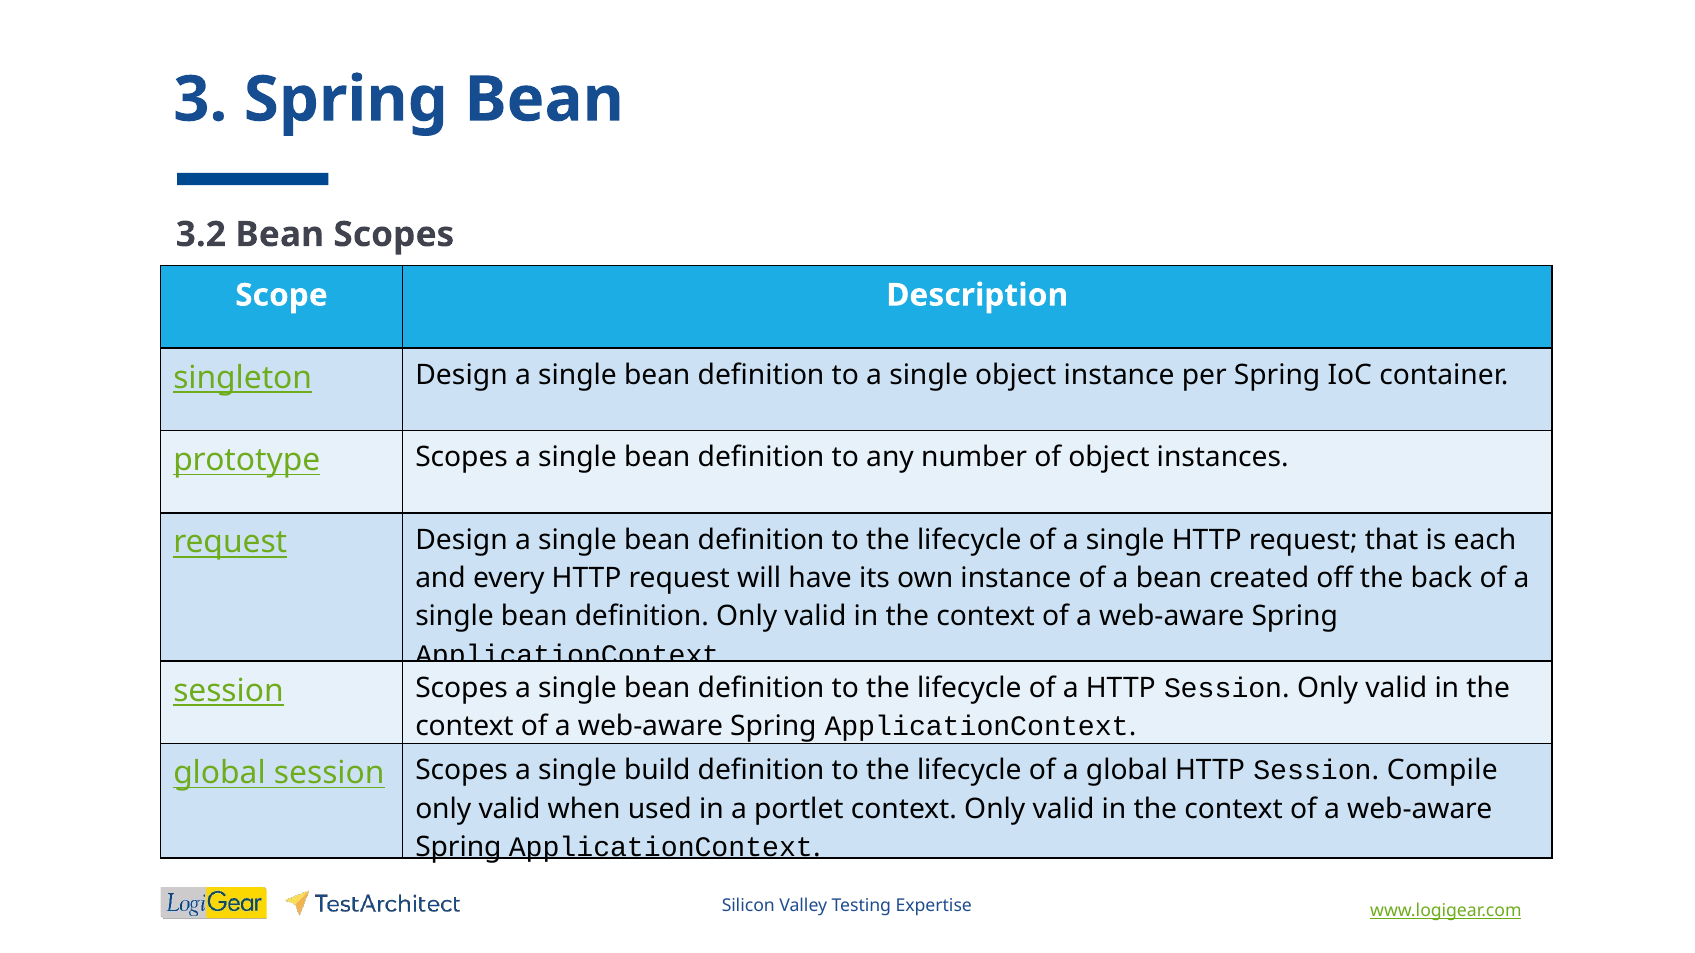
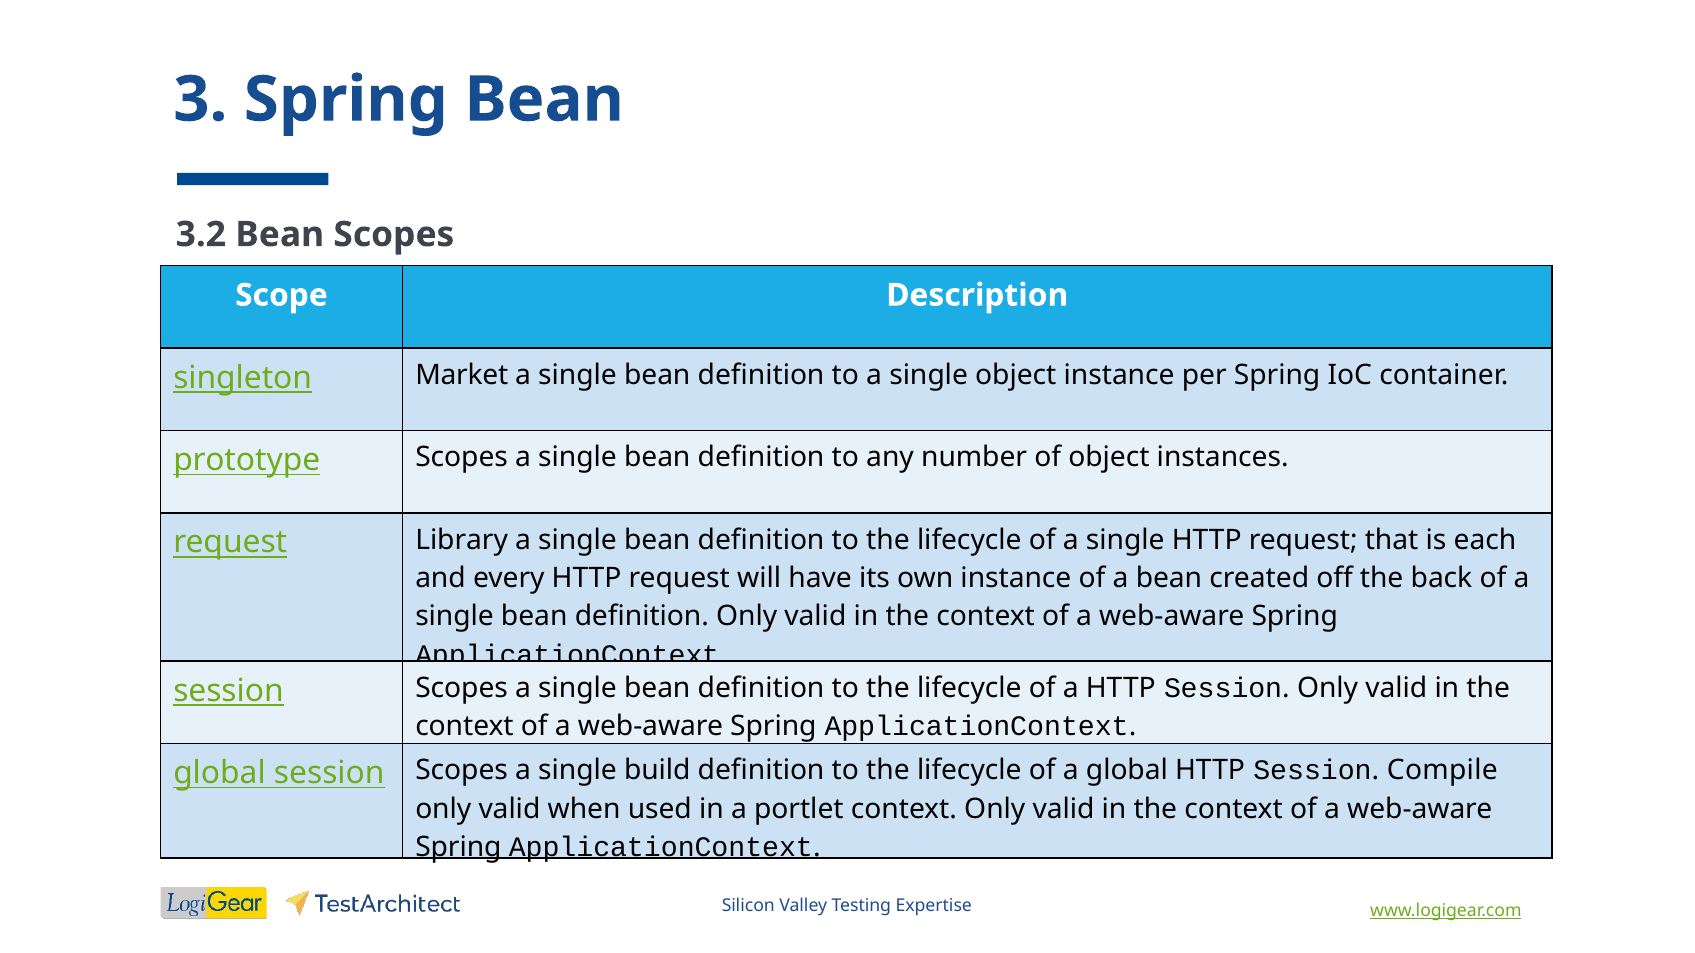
singleton Design: Design -> Market (462, 375)
request Design: Design -> Library (462, 540)
